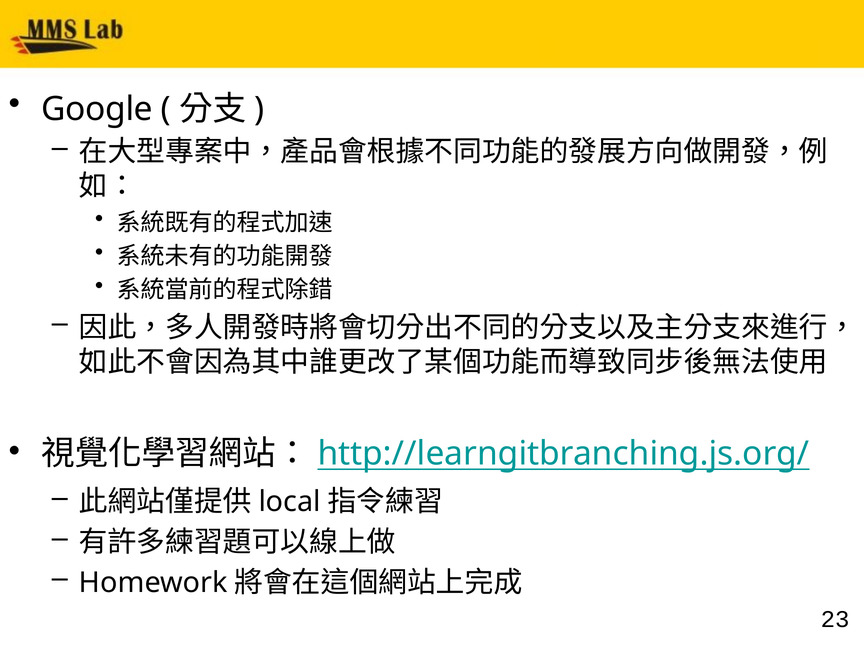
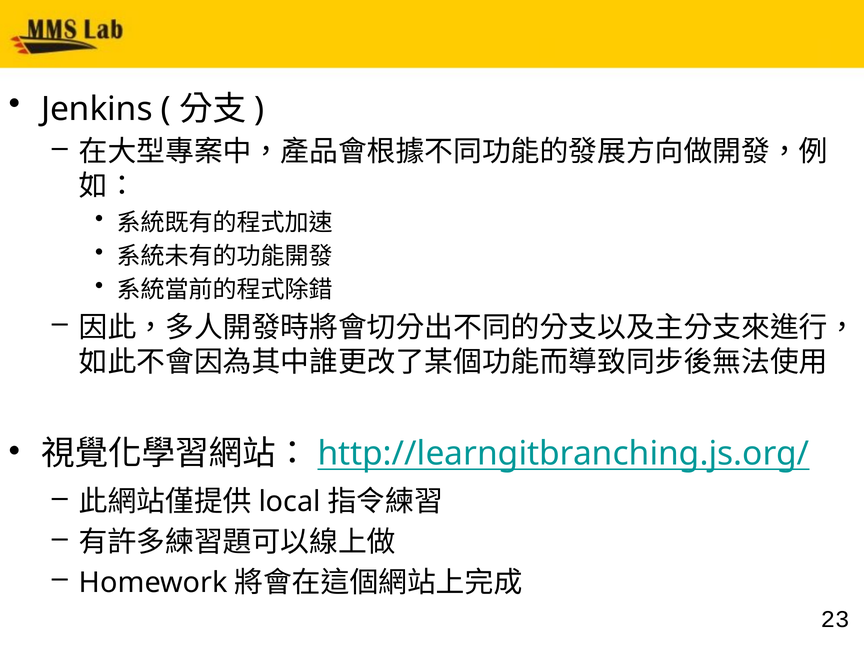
Google: Google -> Jenkins (97, 109)
